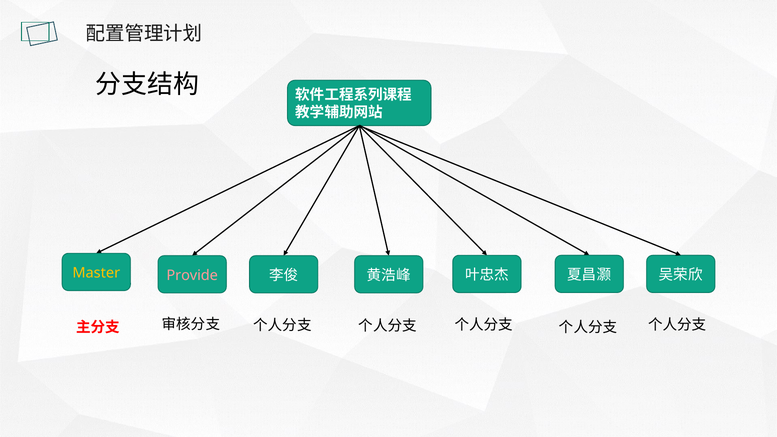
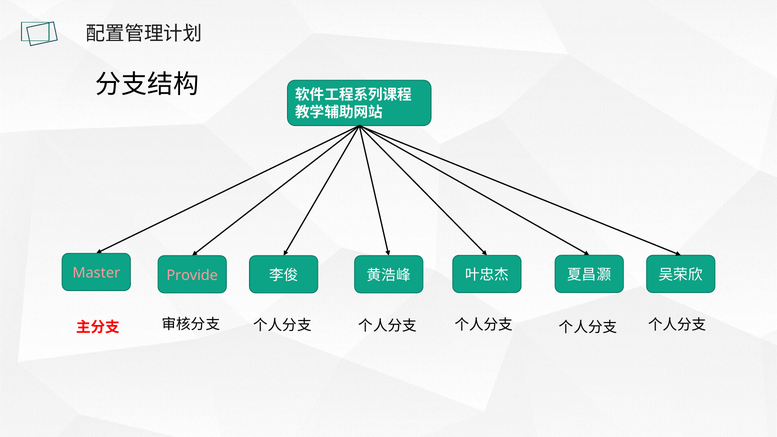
Master colour: yellow -> pink (96, 273)
